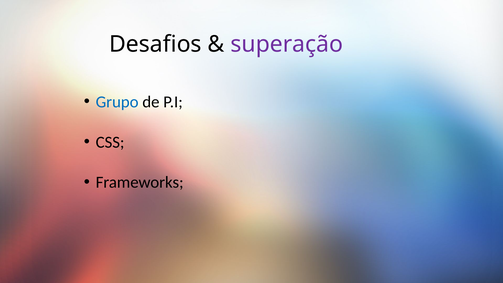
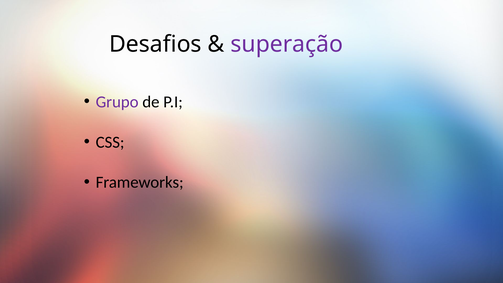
Grupo colour: blue -> purple (117, 102)
